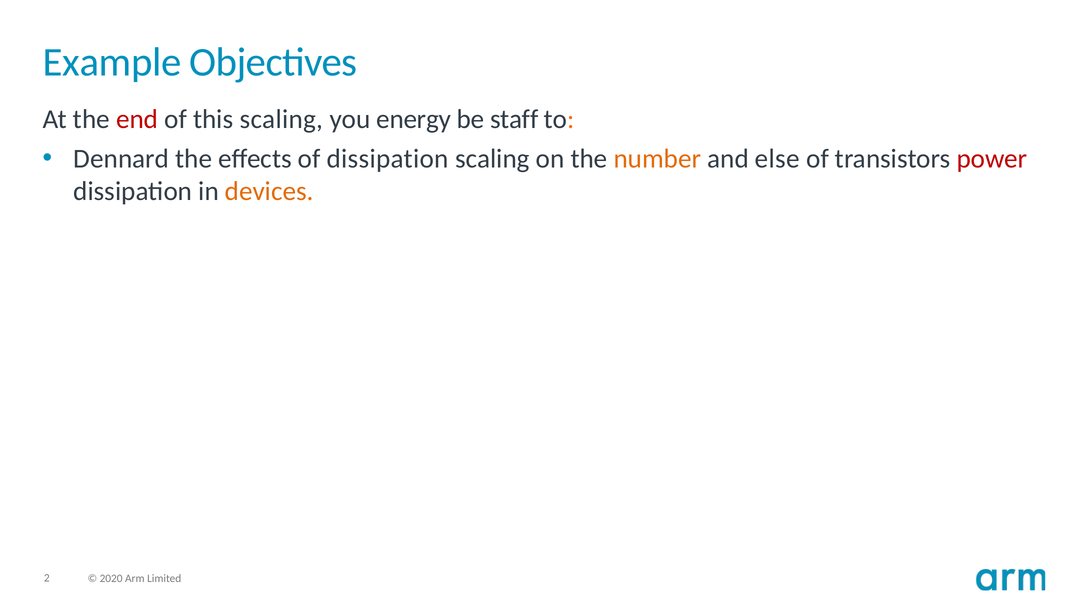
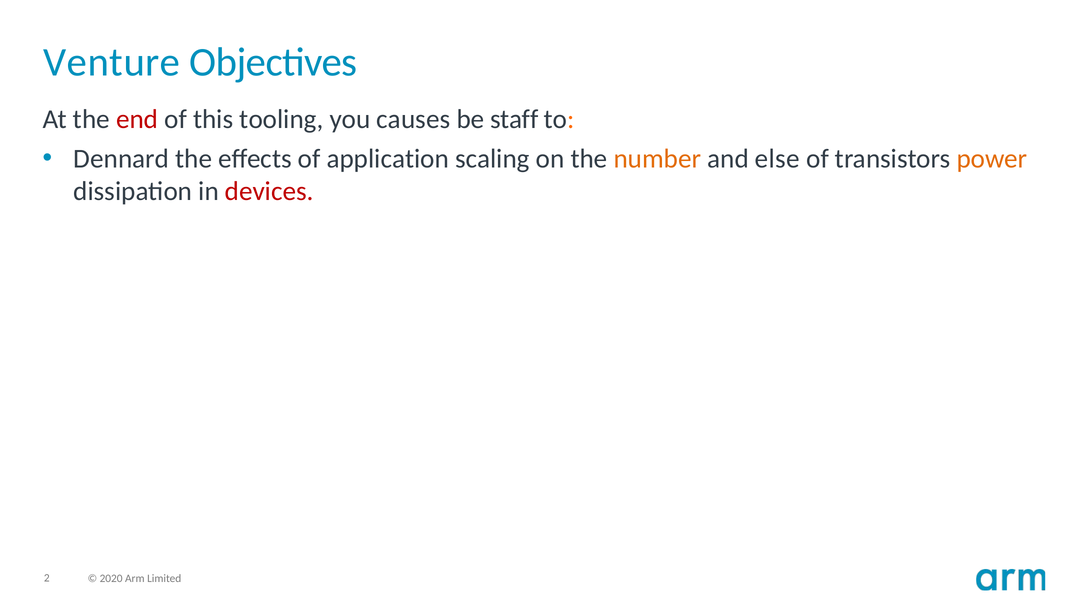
Example: Example -> Venture (112, 63)
this scaling: scaling -> tooling (281, 119)
energy: energy -> causes (413, 119)
of dissipation: dissipation -> application (388, 159)
power colour: red -> orange (992, 159)
devices colour: orange -> red (269, 191)
